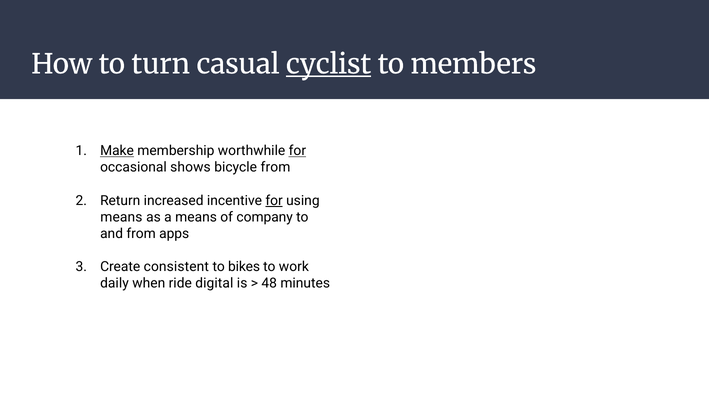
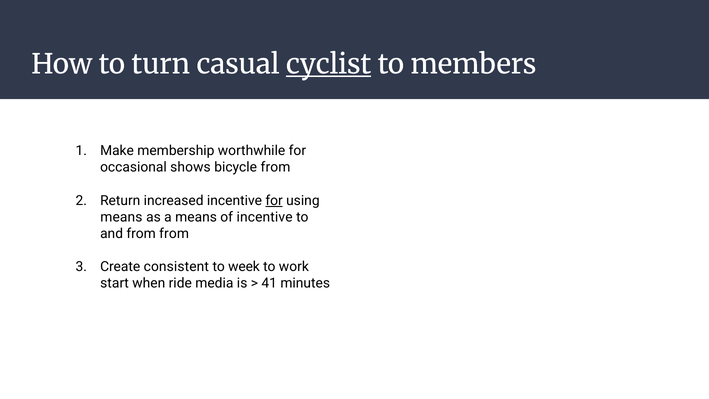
Make underline: present -> none (117, 151)
for underline: present -> none (297, 151)
of company: company -> incentive (265, 217)
from apps: apps -> from (174, 233)
bikes: bikes -> week (244, 267)
daily: daily -> start (114, 283)
digital: digital -> media (214, 283)
48: 48 -> 41 (269, 283)
